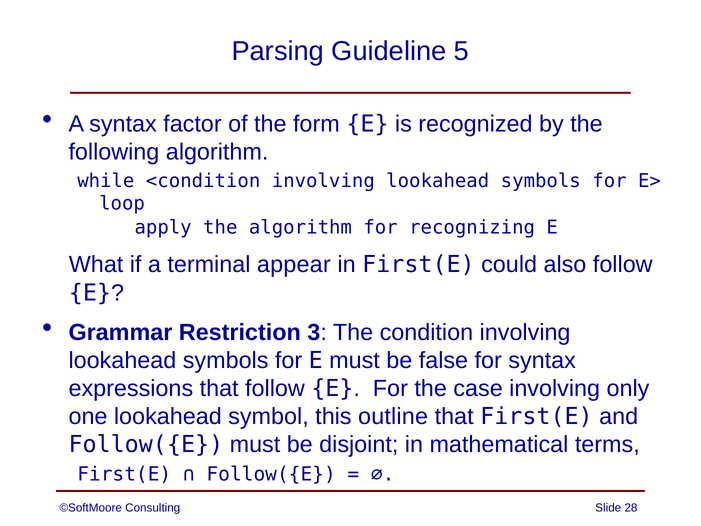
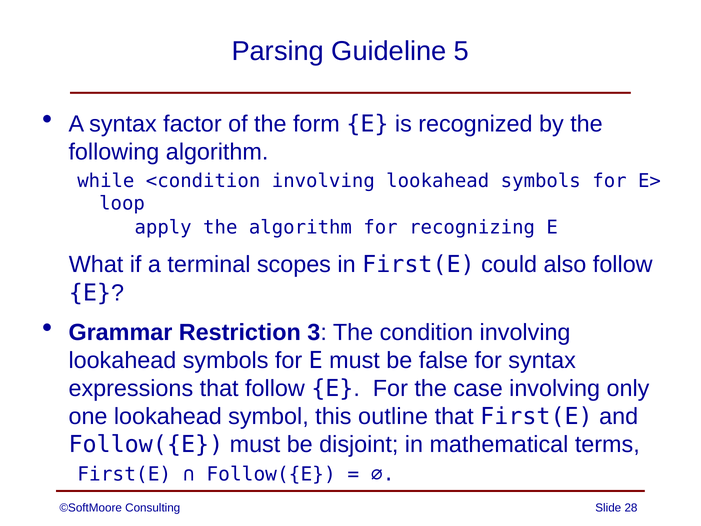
appear: appear -> scopes (294, 265)
